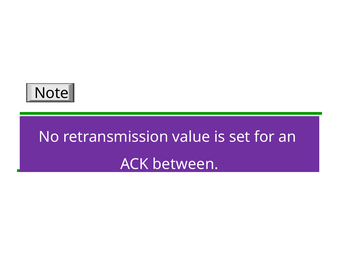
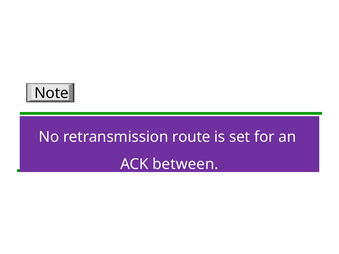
value: value -> route (191, 137)
